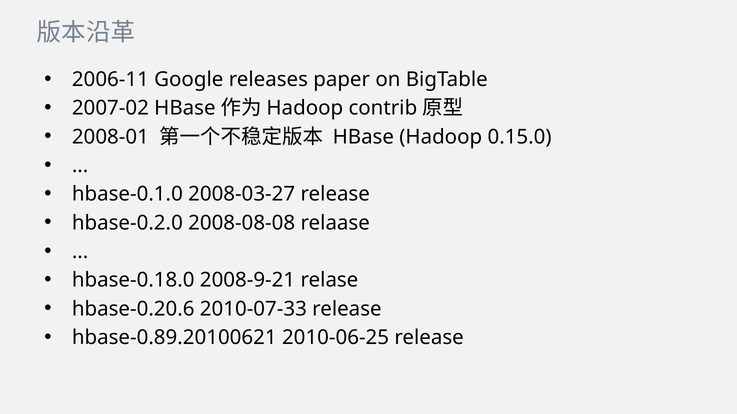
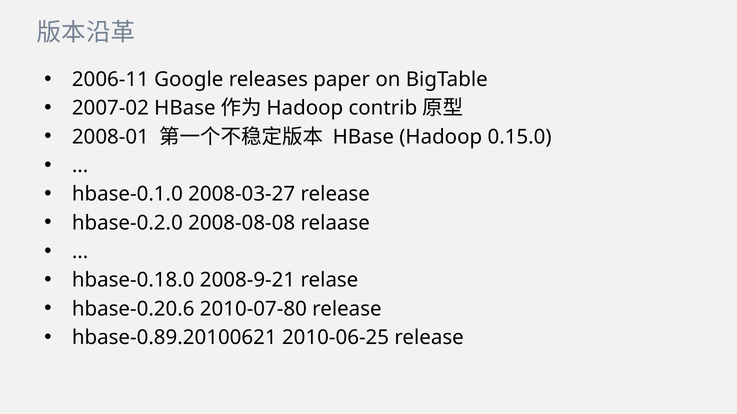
2010-07-33: 2010-07-33 -> 2010-07-80 (253, 309)
